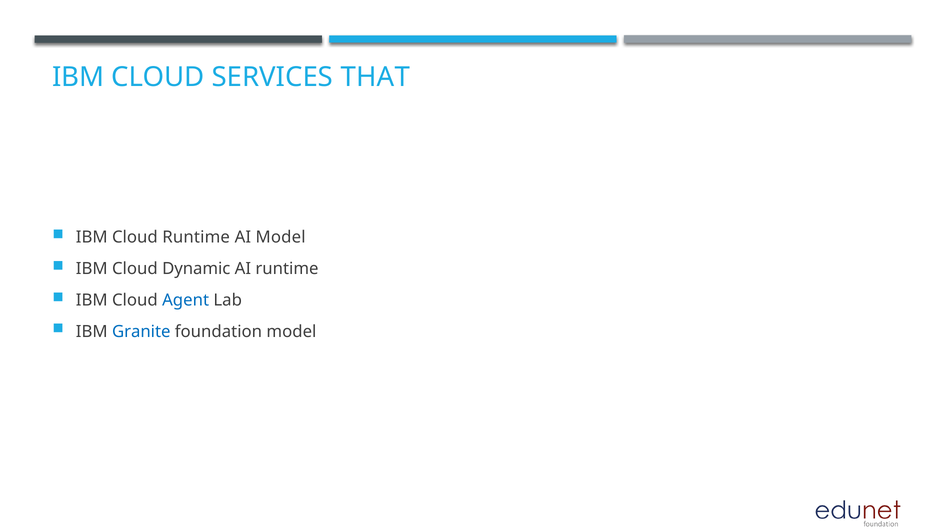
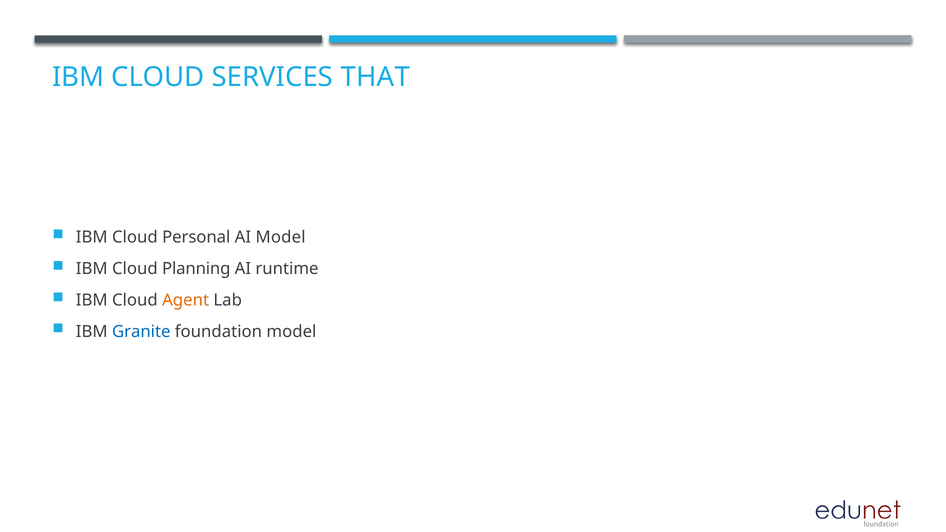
Cloud Runtime: Runtime -> Personal (196, 237)
Dynamic: Dynamic -> Planning (196, 269)
Agent colour: blue -> orange (186, 300)
